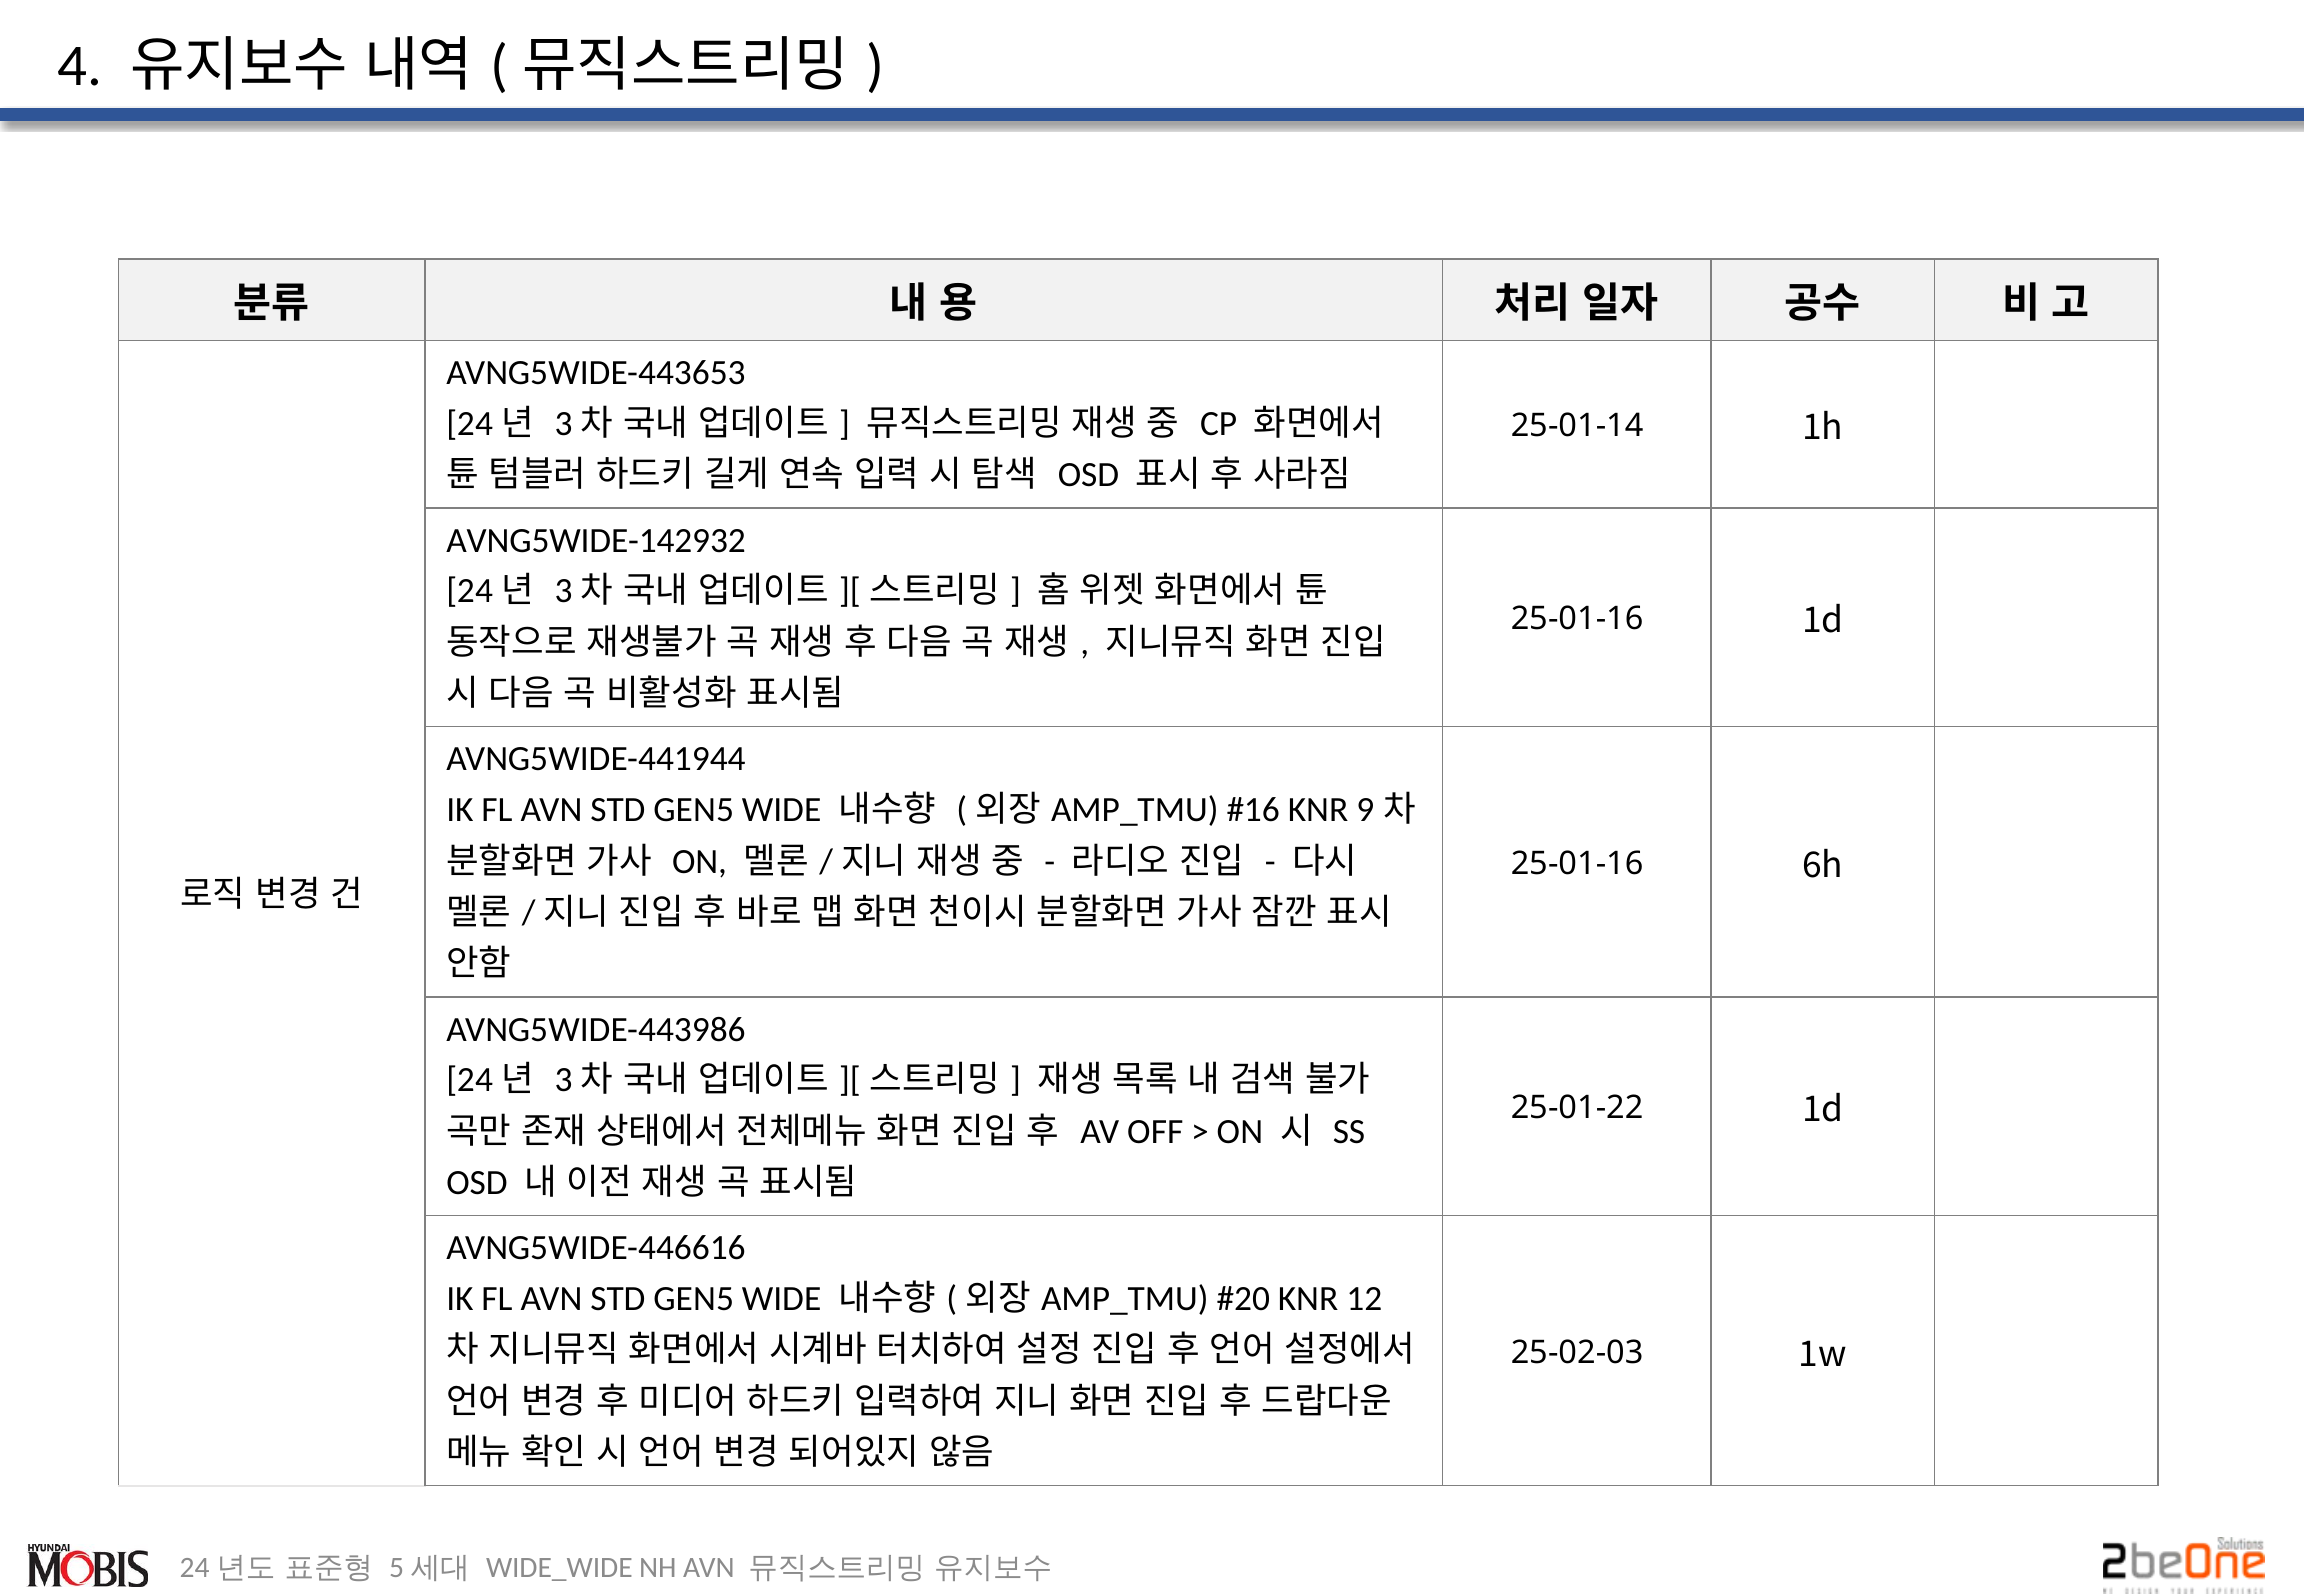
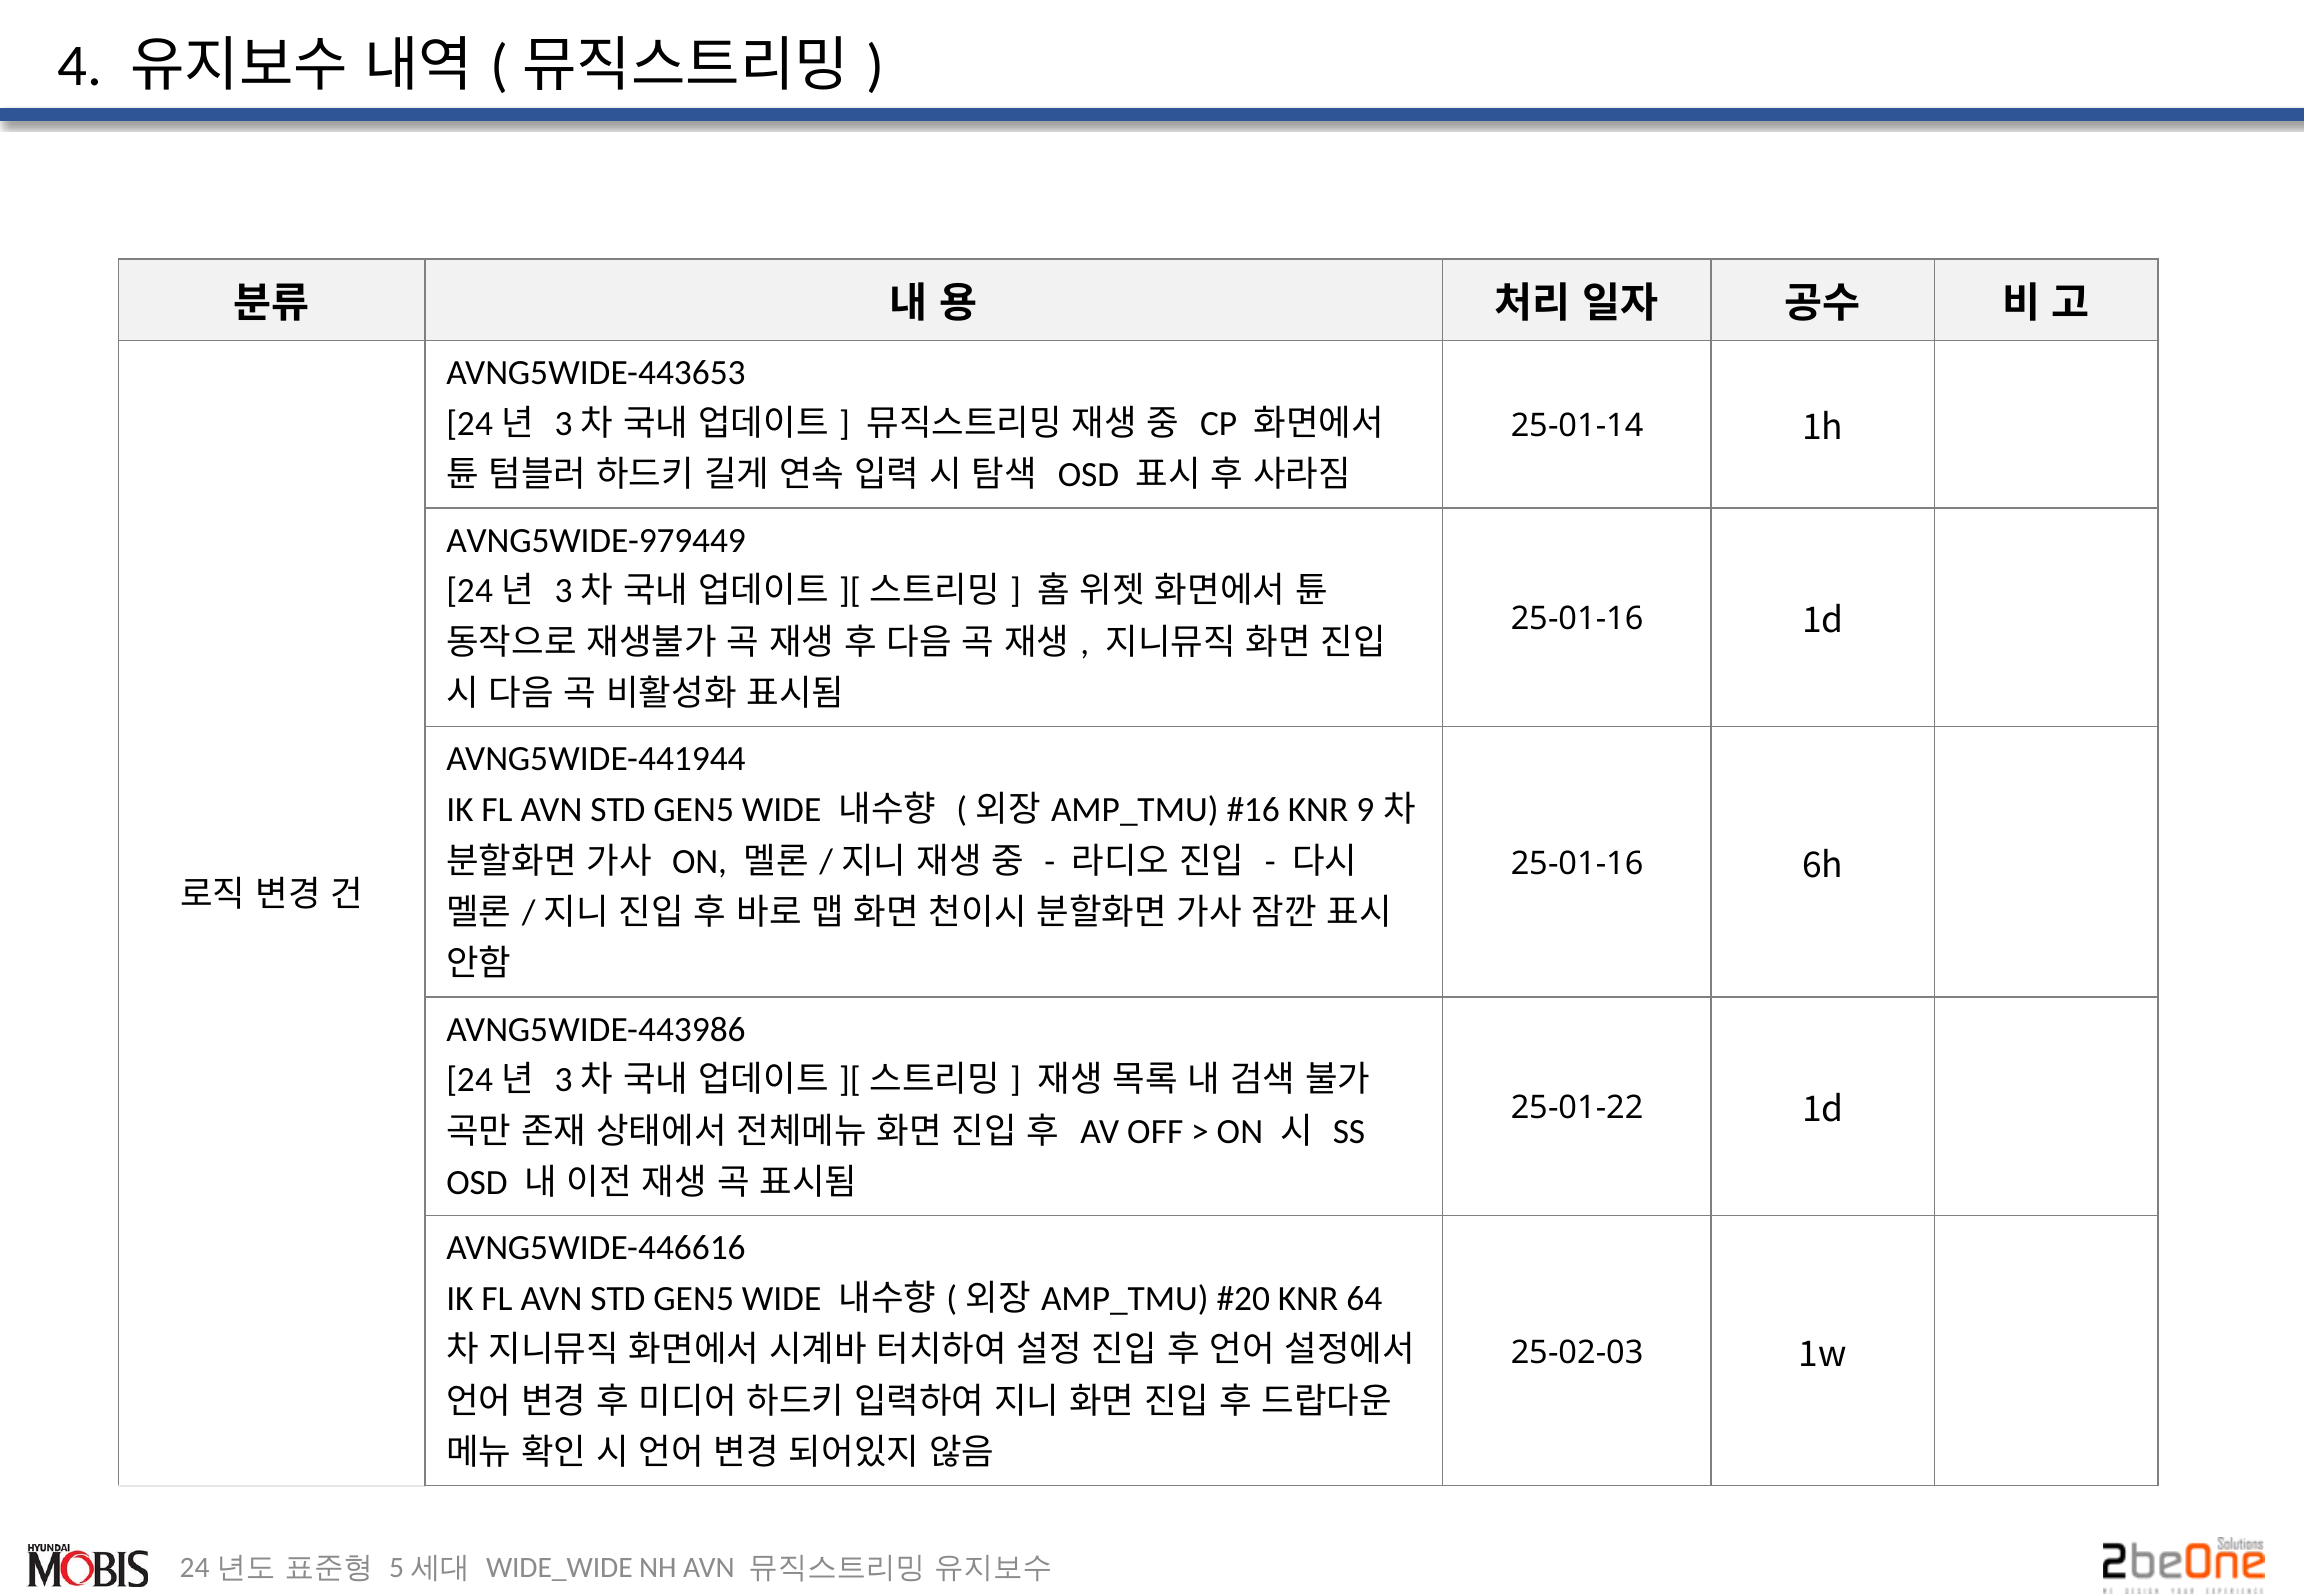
AVNG5WIDE-142932: AVNG5WIDE-142932 -> AVNG5WIDE-979449 (596, 541)
12: 12 -> 64 (1364, 1299)
